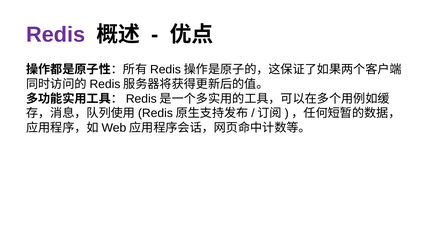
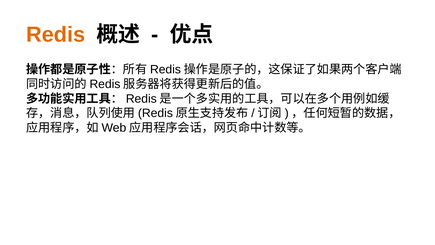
Redis colour: purple -> orange (56, 35)
